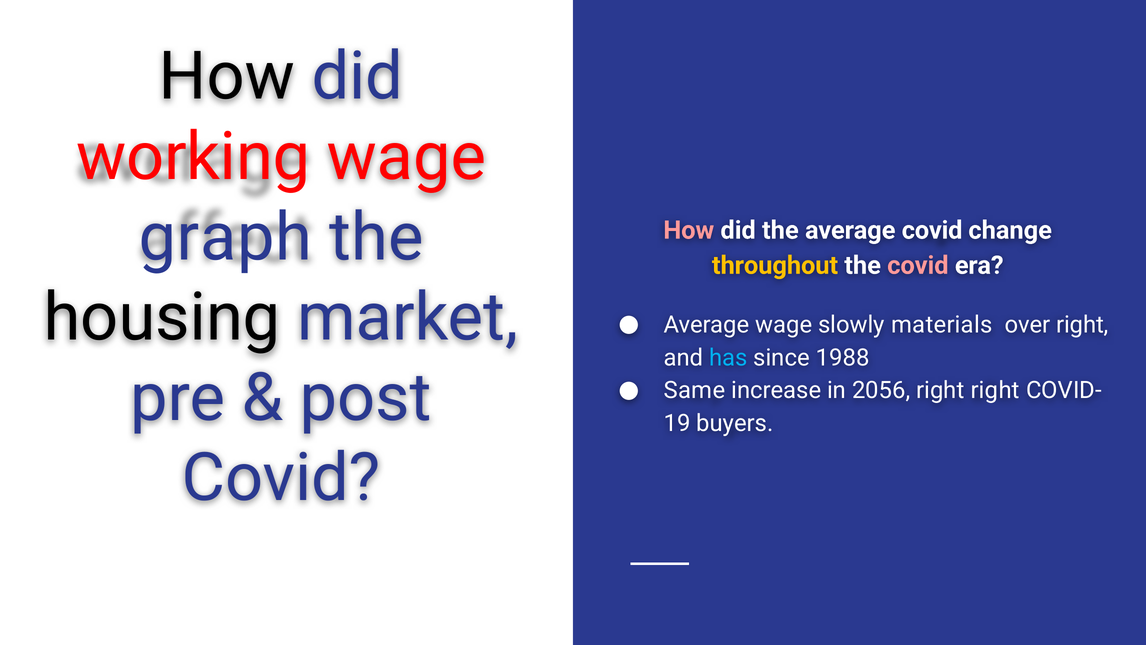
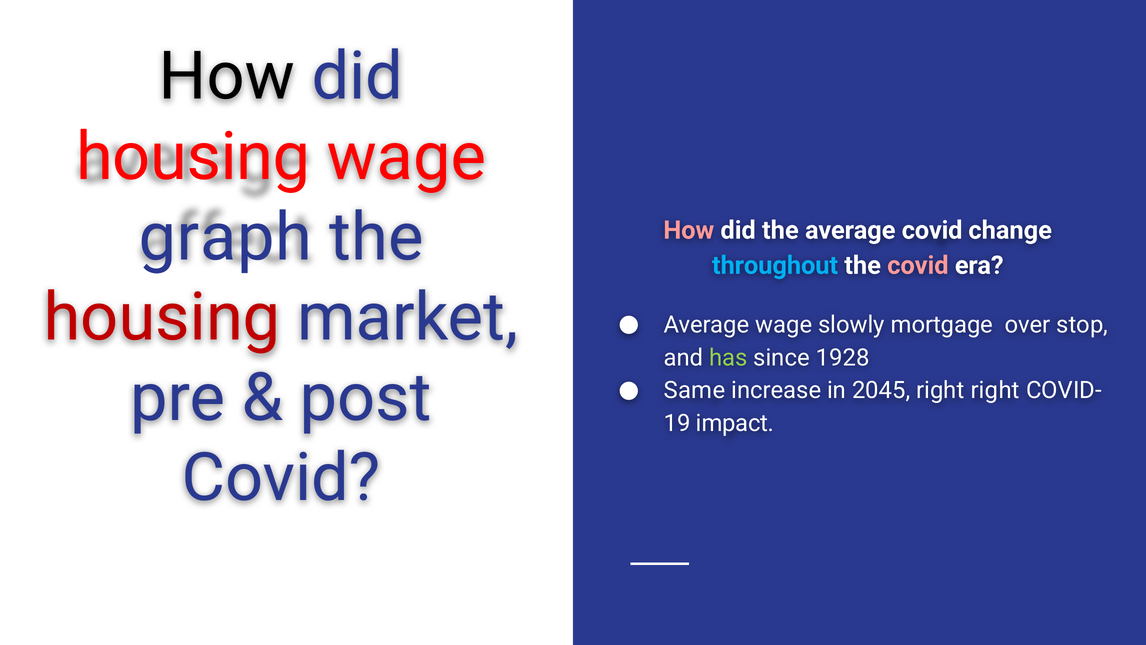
working: working -> housing (193, 157)
throughout colour: yellow -> light blue (775, 265)
housing colour: black -> red (162, 318)
materials: materials -> mortgage (942, 325)
over right: right -> stop (1082, 325)
has colour: light blue -> light green (728, 357)
1988: 1988 -> 1928 (843, 357)
2056: 2056 -> 2045 (881, 390)
buyers: buyers -> impact (735, 423)
